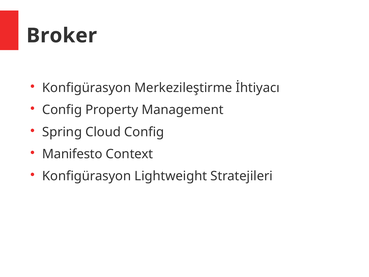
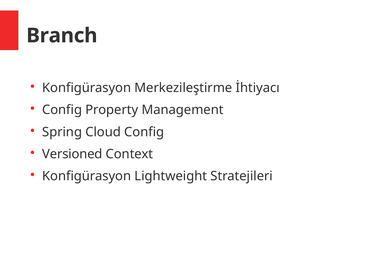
Broker: Broker -> Branch (62, 36)
Manifesto: Manifesto -> Versioned (72, 154)
